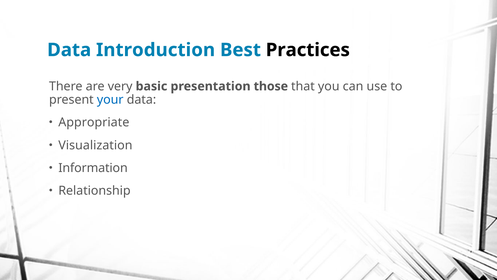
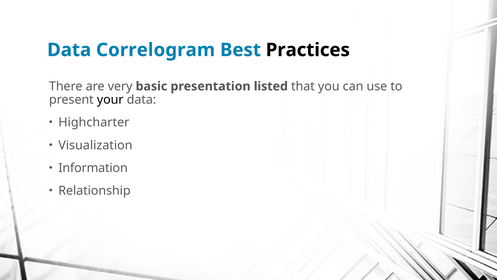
Introduction: Introduction -> Correlogram (156, 50)
those: those -> listed (271, 86)
your colour: blue -> black (110, 100)
Appropriate: Appropriate -> Highcharter (94, 122)
